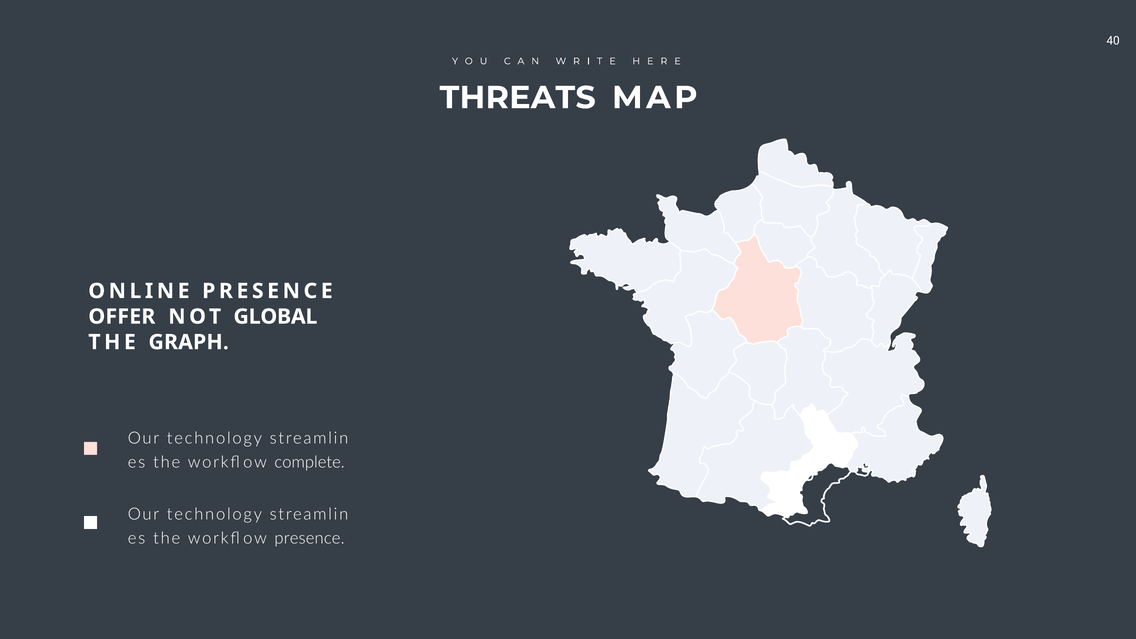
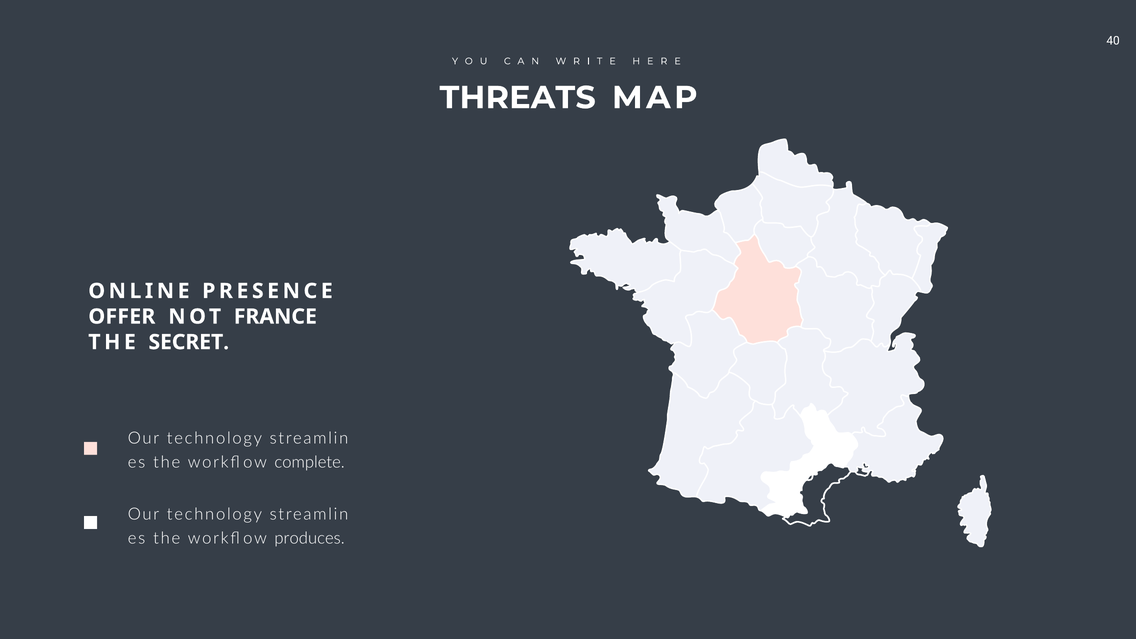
GLOBAL: GLOBAL -> FRANCE (275, 317)
GRAPH: GRAPH -> SECRET (189, 342)
workflow presence: presence -> produces (310, 539)
